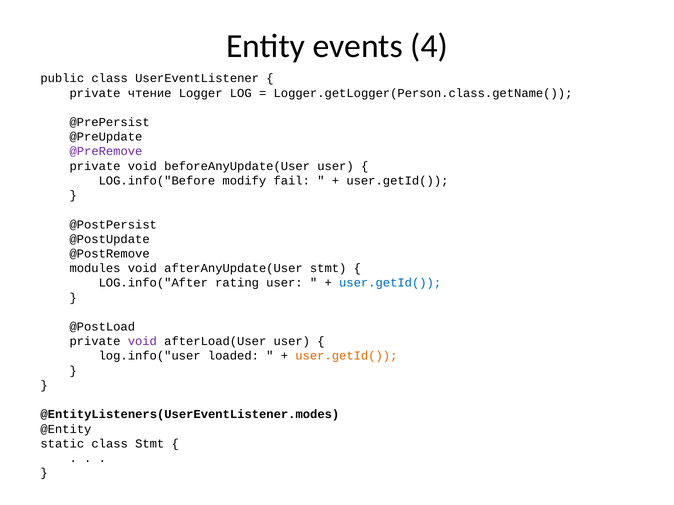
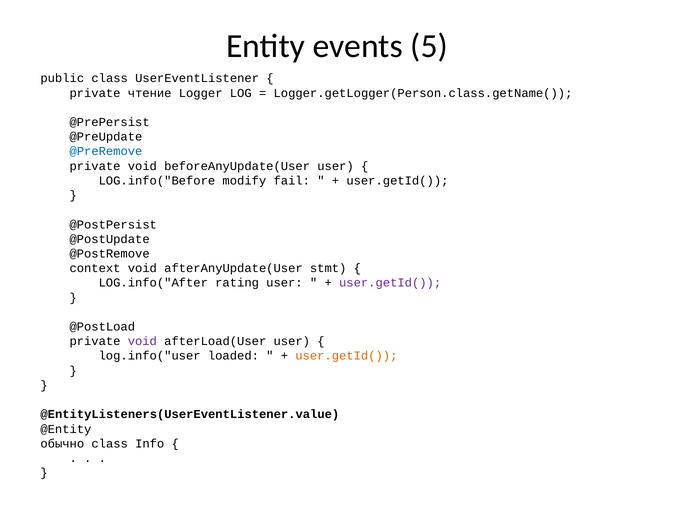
4: 4 -> 5 (429, 46)
@PreRemove colour: purple -> blue (106, 152)
modules: modules -> context (95, 269)
user.getId( colour: blue -> purple (390, 283)
@EntityListeners(UserEventListener.modes: @EntityListeners(UserEventListener.modes -> @EntityListeners(UserEventListener.value (190, 415)
static: static -> обычно (62, 444)
class Stmt: Stmt -> Info (150, 444)
